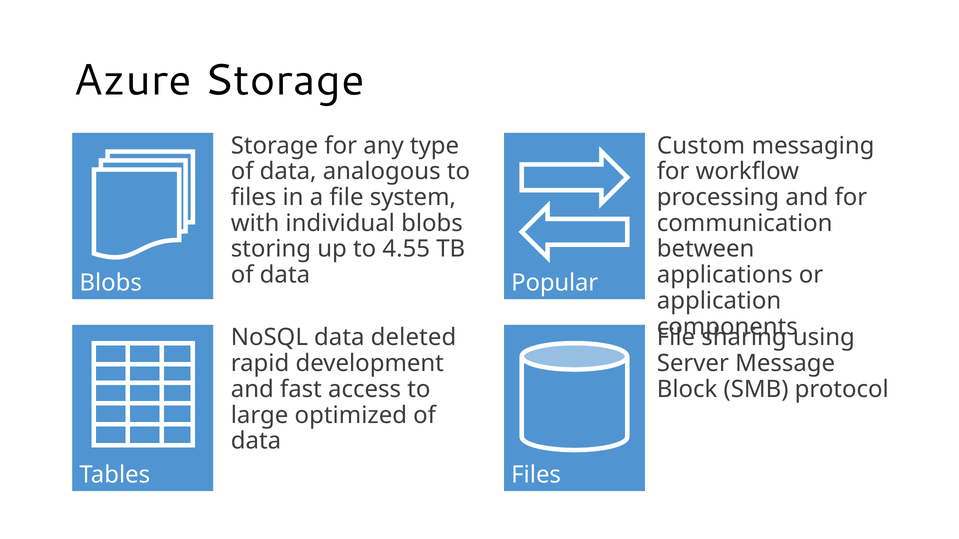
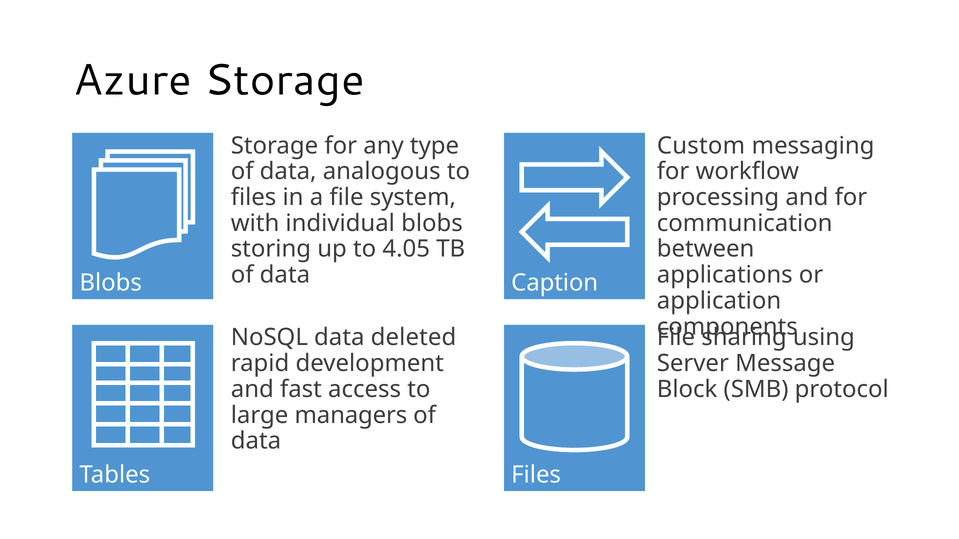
4.55: 4.55 -> 4.05 (406, 249)
Popular: Popular -> Caption (555, 283)
optimized: optimized -> managers (351, 415)
